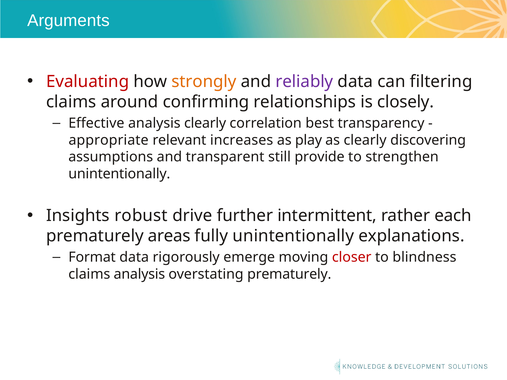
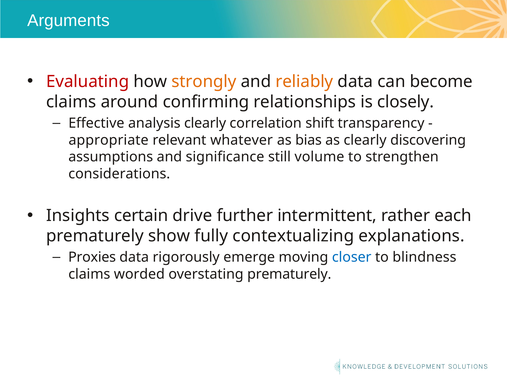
reliably colour: purple -> orange (304, 82)
filtering: filtering -> become (441, 82)
best: best -> shift (320, 123)
increases: increases -> whatever (242, 140)
play: play -> bias (309, 140)
transparent: transparent -> significance (225, 157)
provide: provide -> volume (319, 157)
unintentionally: unintentionally -> considerations (119, 174)
robust: robust -> certain (141, 216)
areas: areas -> show (169, 236)
fully unintentionally: unintentionally -> contextualizing (293, 236)
Format: Format -> Proxies (92, 257)
closer colour: red -> blue (352, 257)
claims analysis: analysis -> worded (139, 274)
